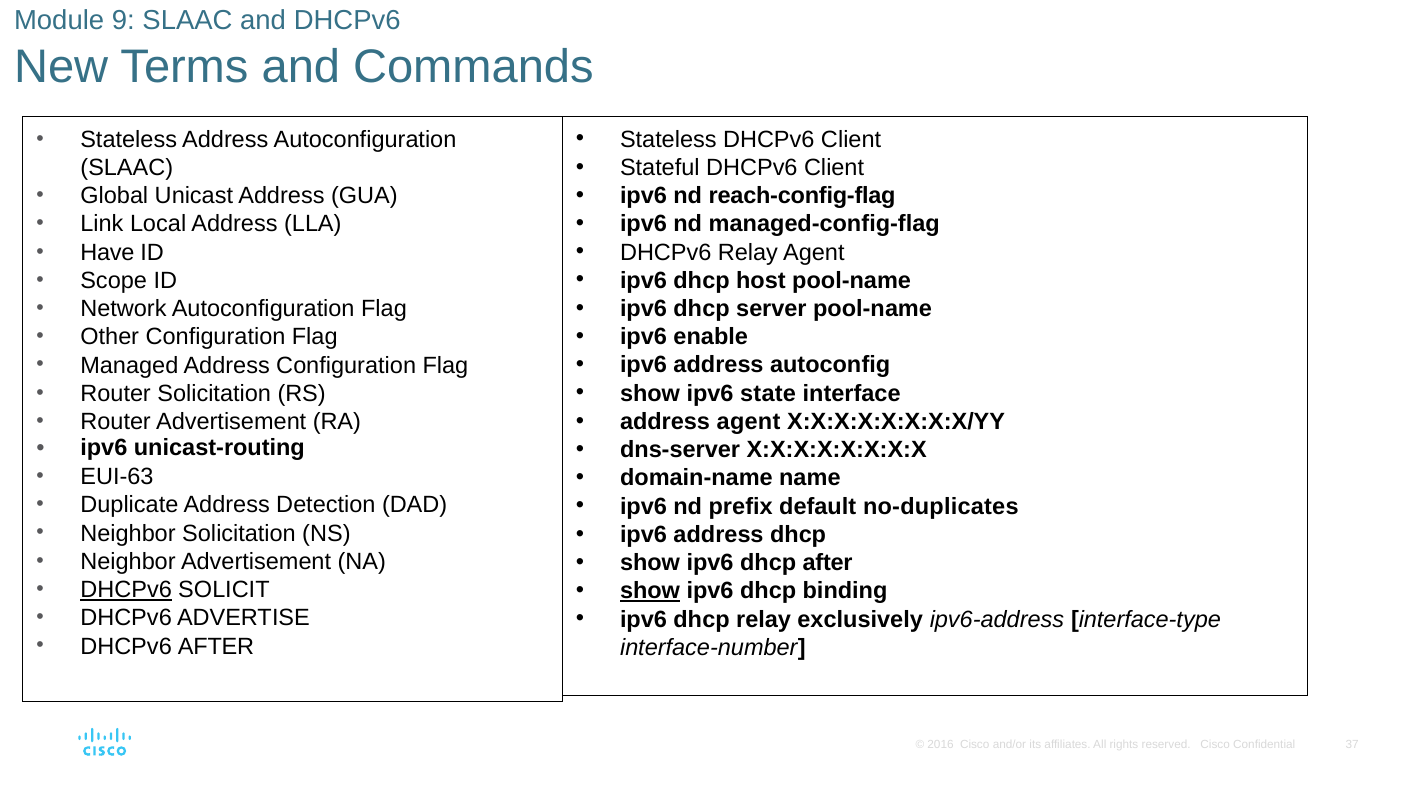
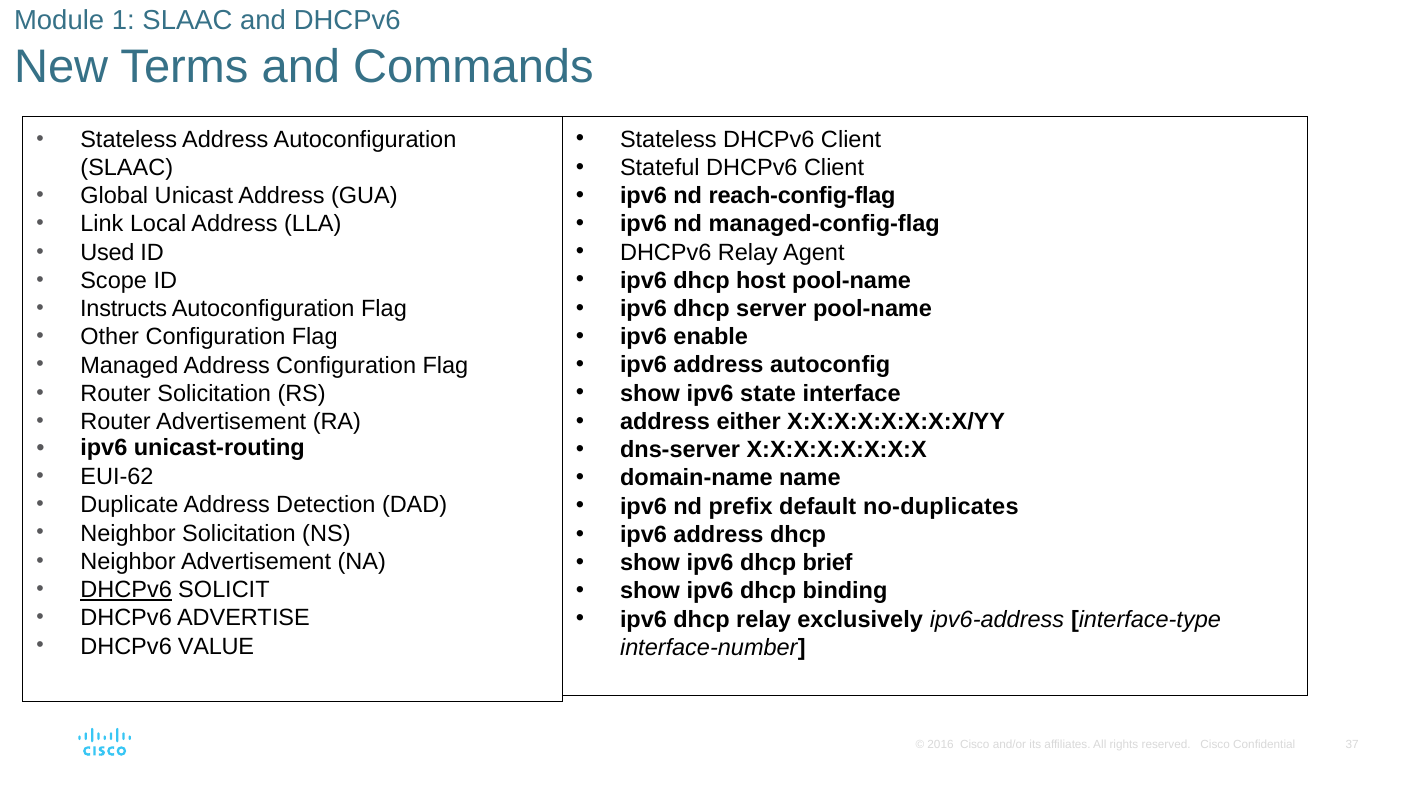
9: 9 -> 1 (123, 21)
Have: Have -> Used (107, 253)
Network: Network -> Instructs (124, 309)
address agent: agent -> either (749, 422)
EUI-63: EUI-63 -> EUI-62 (117, 477)
dhcp after: after -> brief (828, 563)
show underline: present -> none (650, 591)
DHCPv6 AFTER: AFTER -> VALUE (216, 646)
